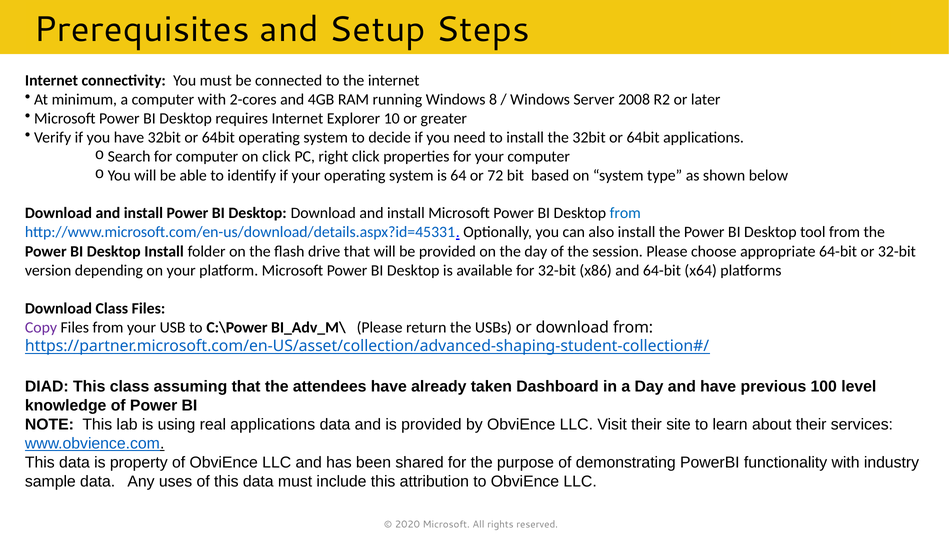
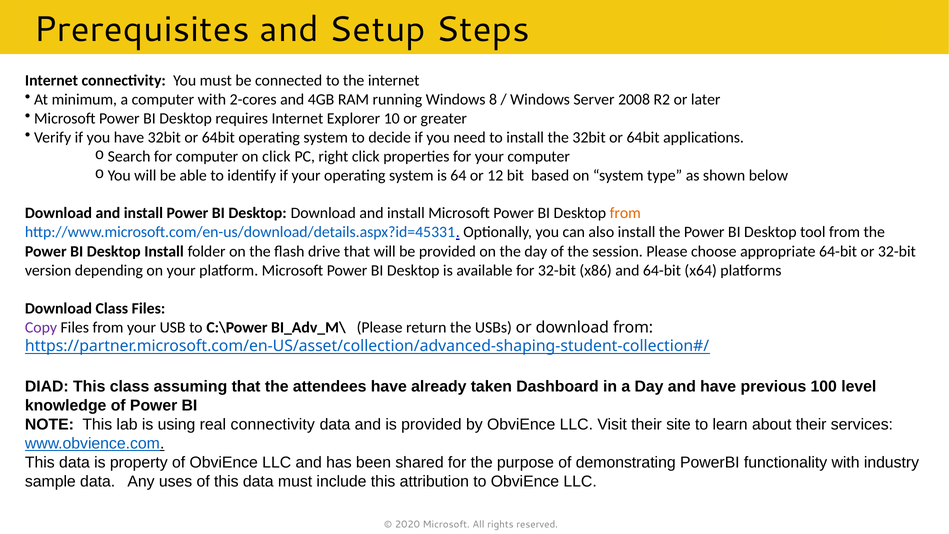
72: 72 -> 12 (495, 175)
from colour: blue -> orange (625, 213)
real applications: applications -> connectivity (273, 424)
